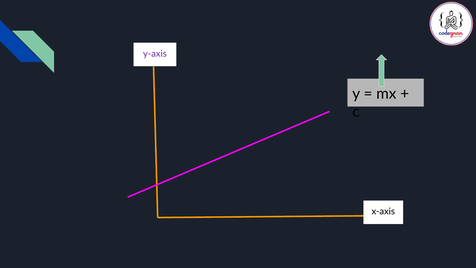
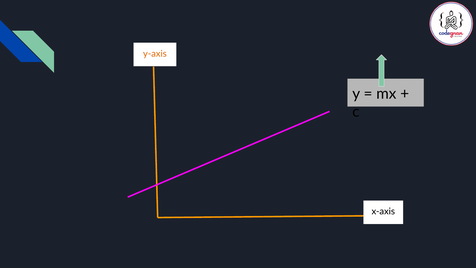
y-axis colour: purple -> orange (155, 54)
